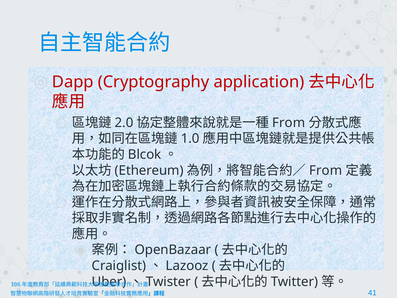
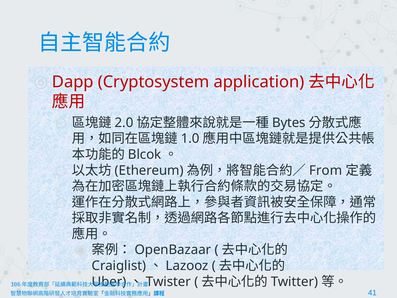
Cryptography: Cryptography -> Cryptosystem (154, 82)
From: From -> Bytes (289, 123)
